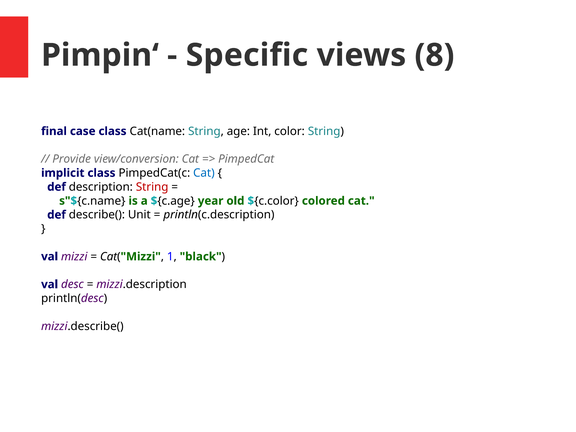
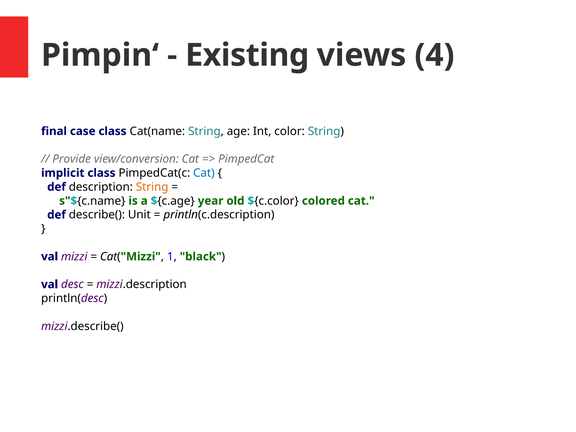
Specific: Specific -> Existing (247, 55)
8: 8 -> 4 (434, 55)
String colour: red -> orange (152, 187)
